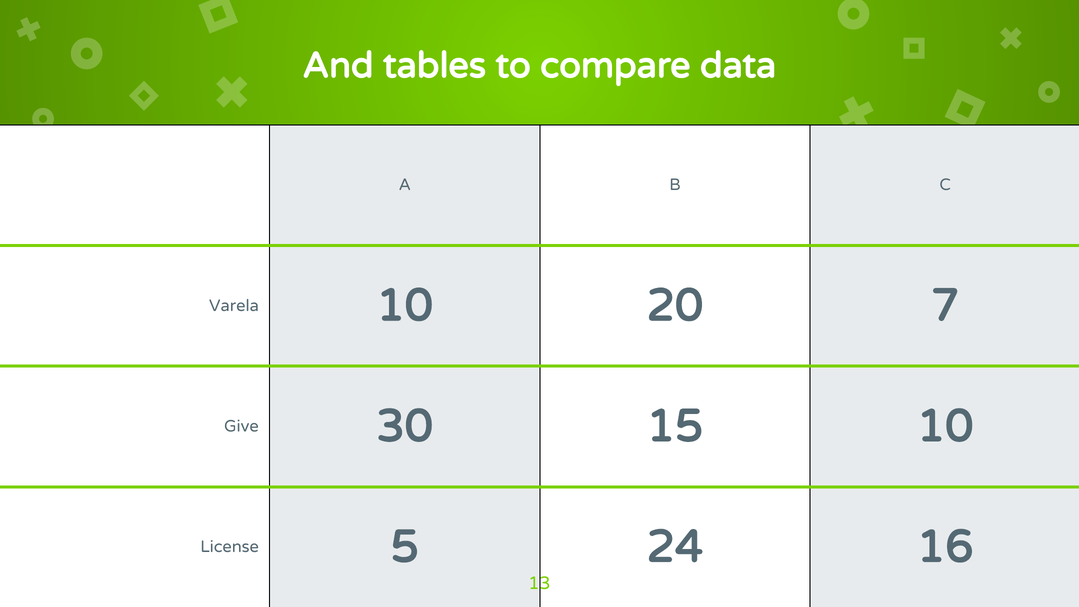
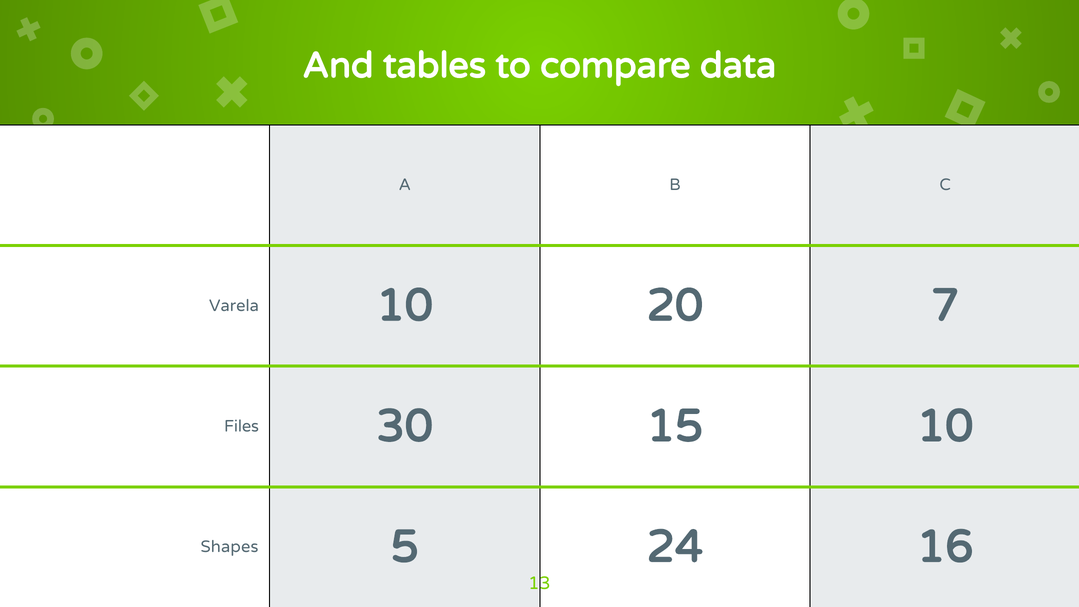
Give: Give -> Files (242, 426)
License: License -> Shapes (229, 547)
